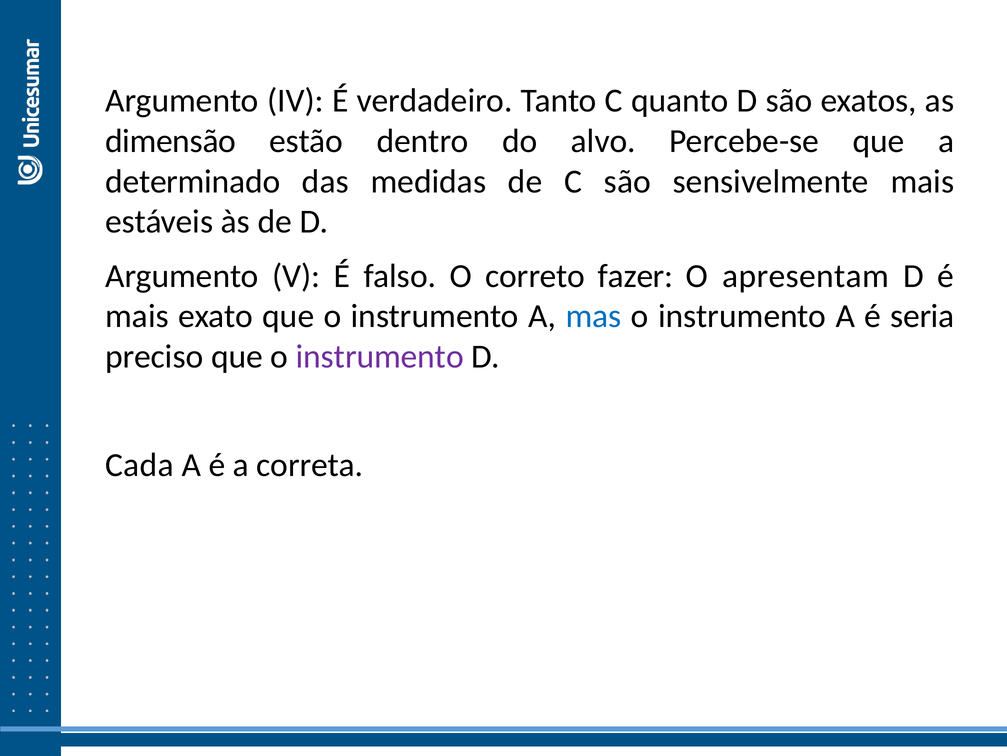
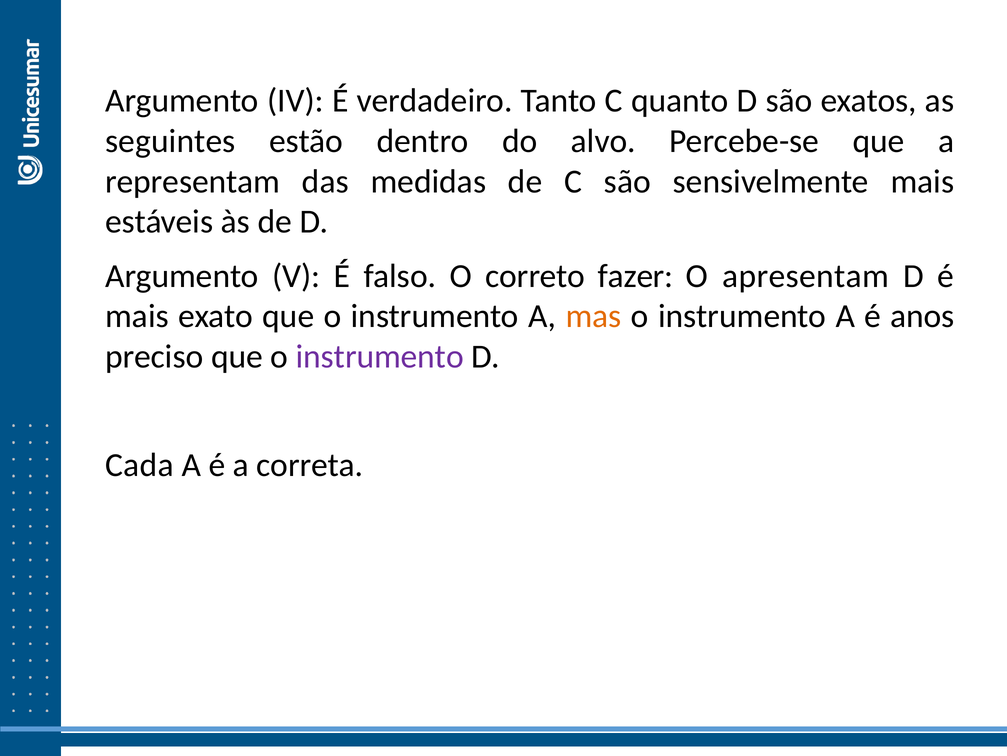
dimensão: dimensão -> seguintes (170, 141)
determinado: determinado -> representam (193, 181)
mas colour: blue -> orange (594, 316)
seria: seria -> anos (922, 316)
